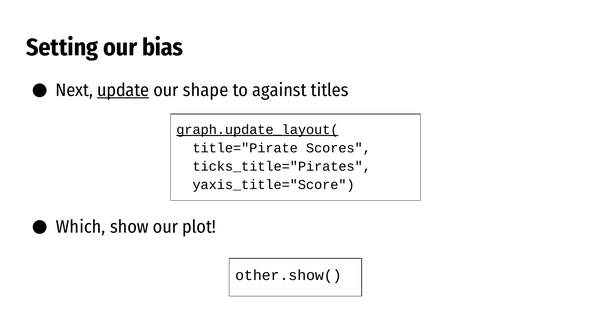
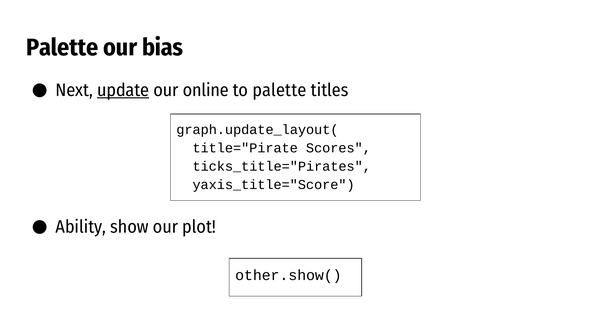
Setting: Setting -> Palette (62, 47)
shape: shape -> online (206, 90)
to against: against -> palette (279, 90)
graph.update_layout( underline: present -> none (257, 130)
Which: Which -> Ability (81, 226)
